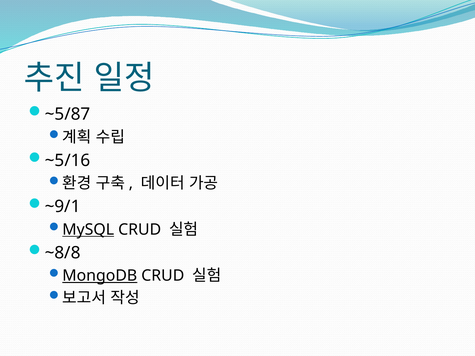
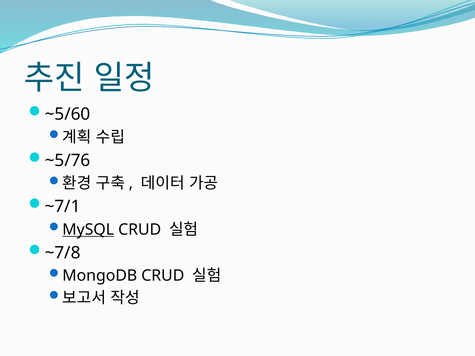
~5/87: ~5/87 -> ~5/60 (68, 114)
~5/16: ~5/16 -> ~5/76 (68, 161)
~9/1: ~9/1 -> ~7/1 (63, 207)
~8/8: ~8/8 -> ~7/8 (63, 253)
MongoDB underline: present -> none (100, 276)
